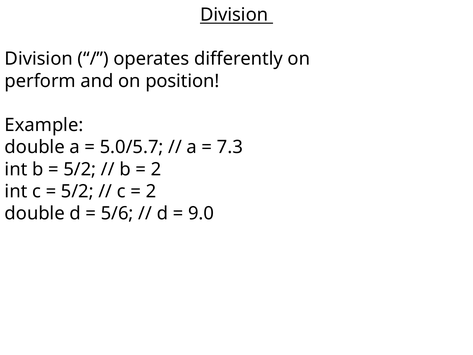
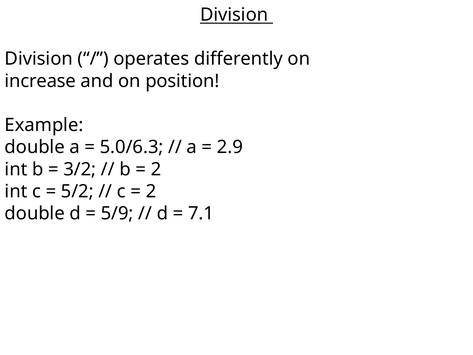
perform: perform -> increase (40, 81)
5.0/5.7: 5.0/5.7 -> 5.0/6.3 (132, 147)
7.3: 7.3 -> 2.9 (230, 147)
5/2: 5/2 -> 3/2 (80, 169)
5/6: 5/6 -> 5/9 (117, 213)
9.0: 9.0 -> 7.1 (201, 213)
